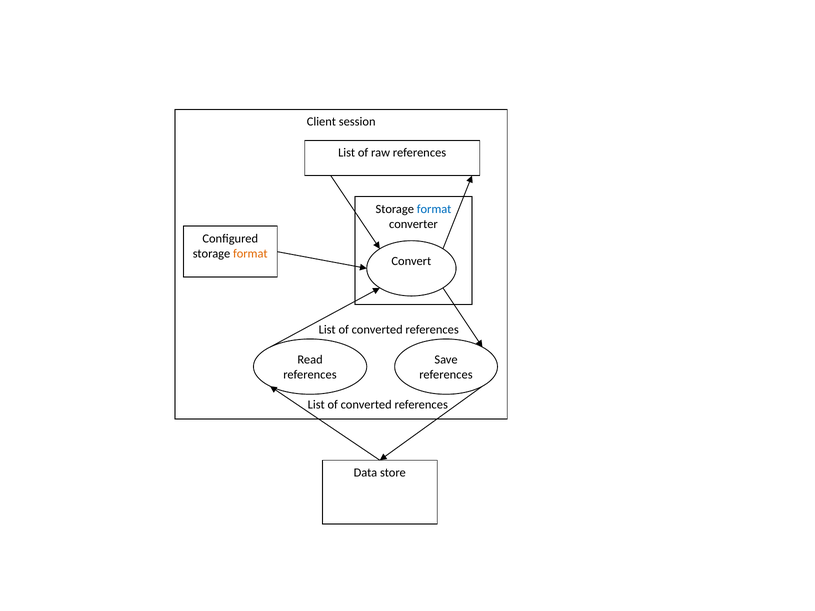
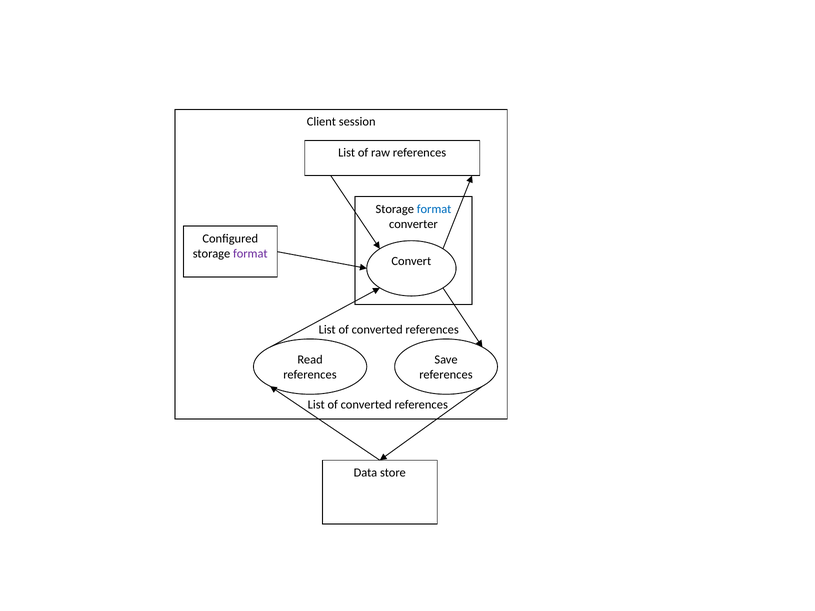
format colour: orange -> purple (250, 254)
